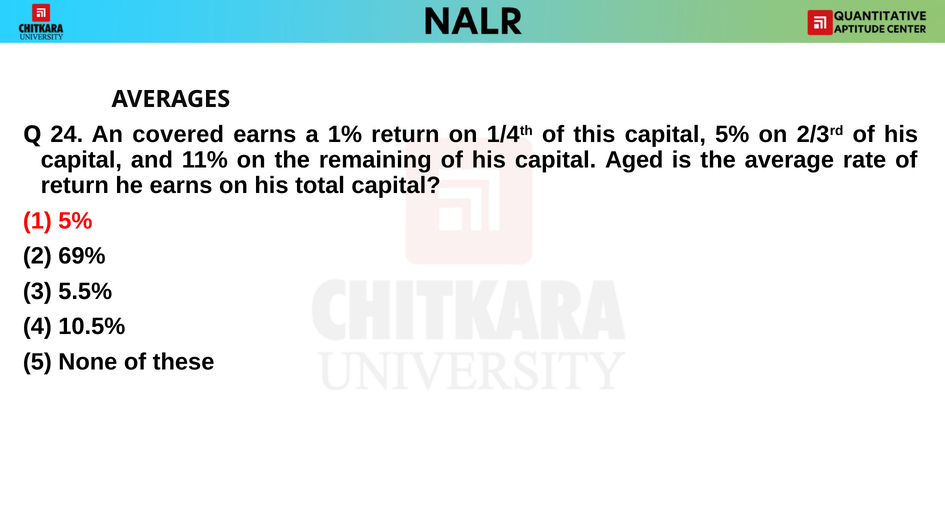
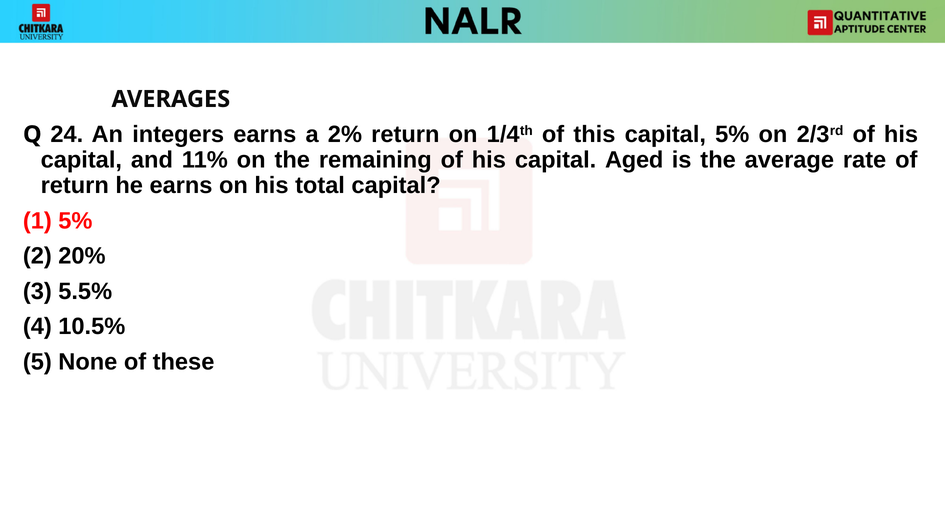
covered: covered -> integers (178, 135)
1%: 1% -> 2% (345, 135)
69%: 69% -> 20% (82, 256)
